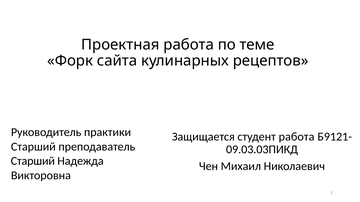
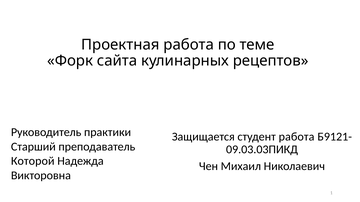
Старший: Старший -> Которой (33, 161)
